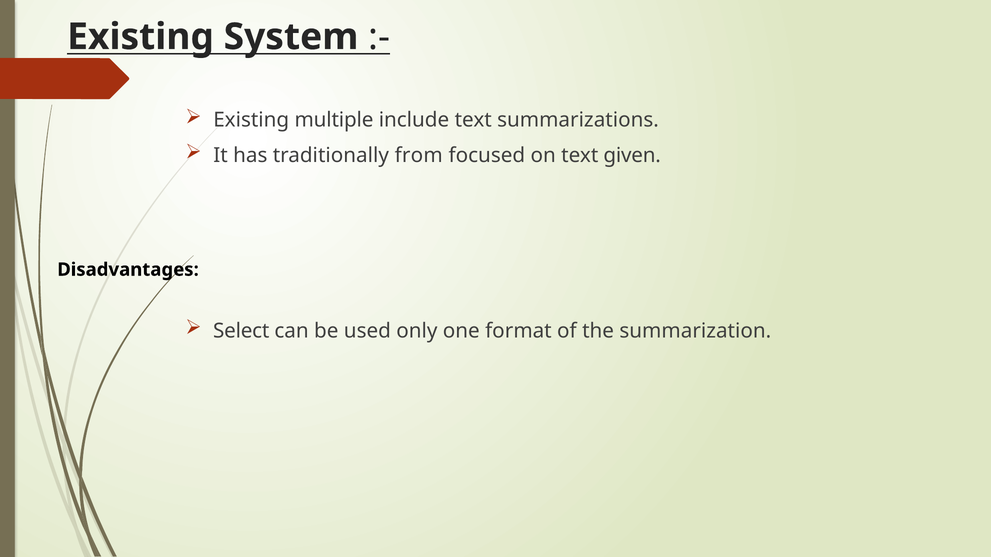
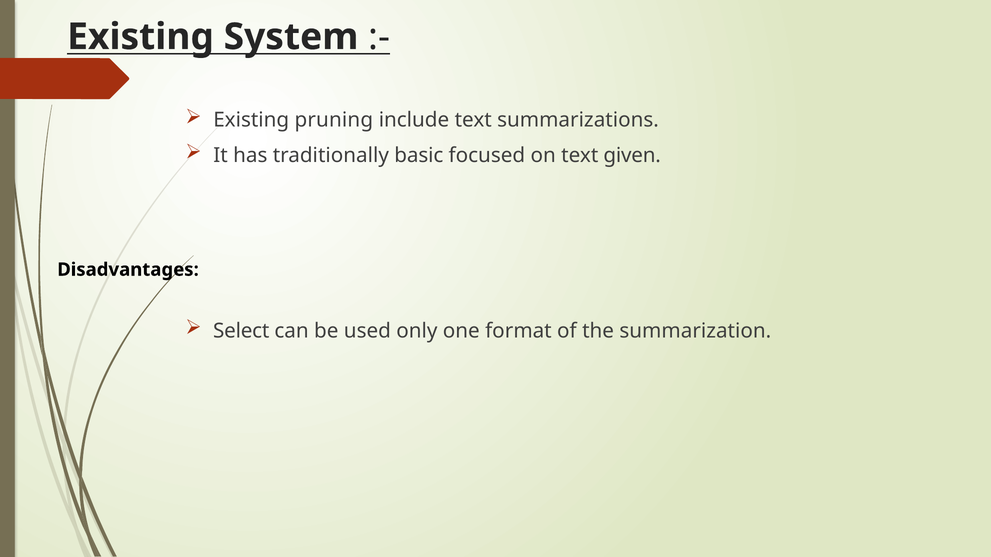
multiple: multiple -> pruning (334, 120)
from: from -> basic (419, 155)
